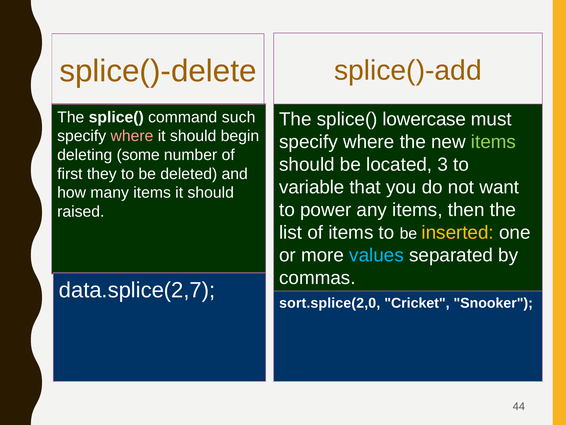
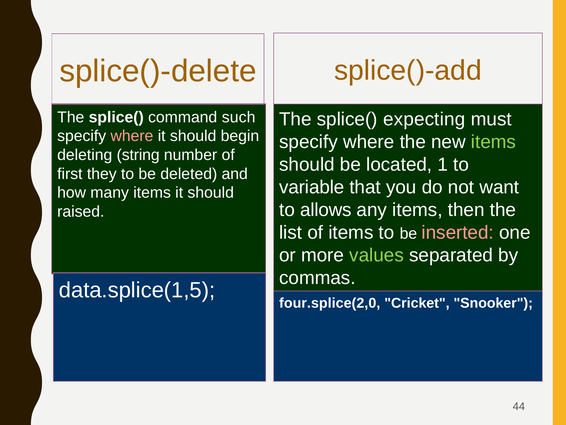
lowercase: lowercase -> expecting (424, 119)
some: some -> string (138, 155)
3: 3 -> 1 (443, 164)
power: power -> allows (326, 210)
inserted colour: yellow -> pink (458, 232)
values colour: light blue -> light green (377, 255)
data.splice(2,7: data.splice(2,7 -> data.splice(1,5 (137, 290)
sort.splice(2,0: sort.splice(2,0 -> four.splice(2,0 (330, 303)
